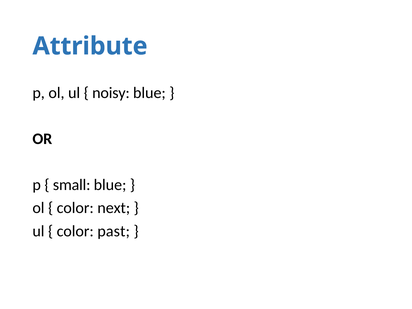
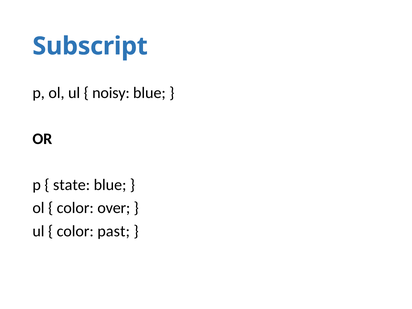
Attribute: Attribute -> Subscript (90, 46)
small: small -> state (72, 185)
next: next -> over (114, 208)
